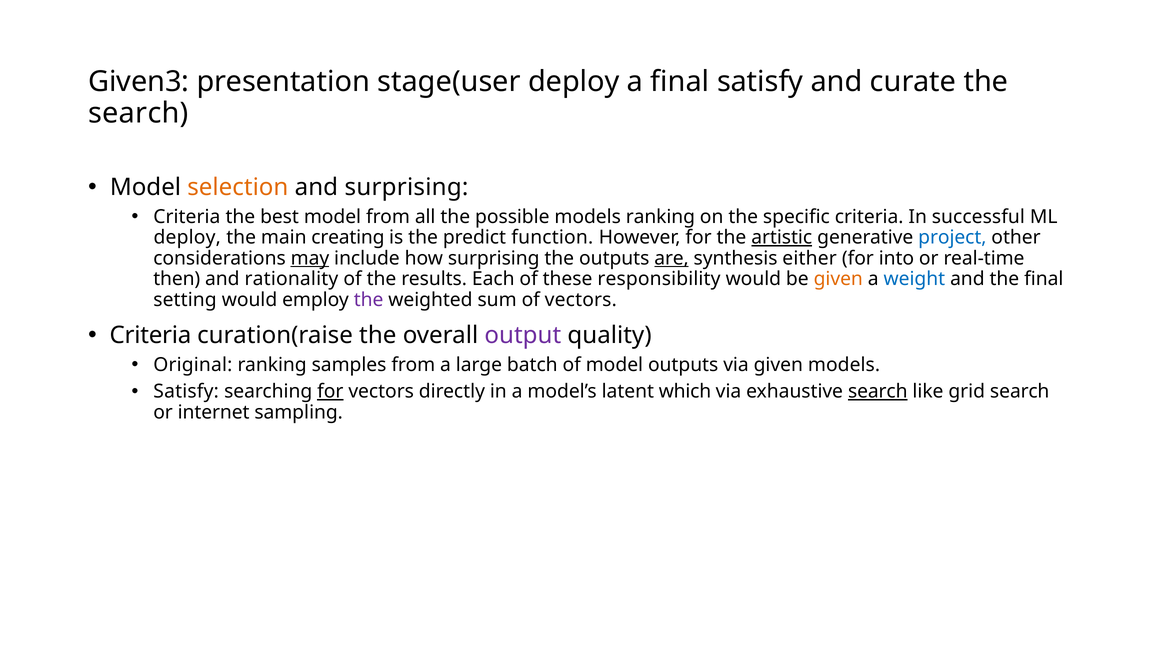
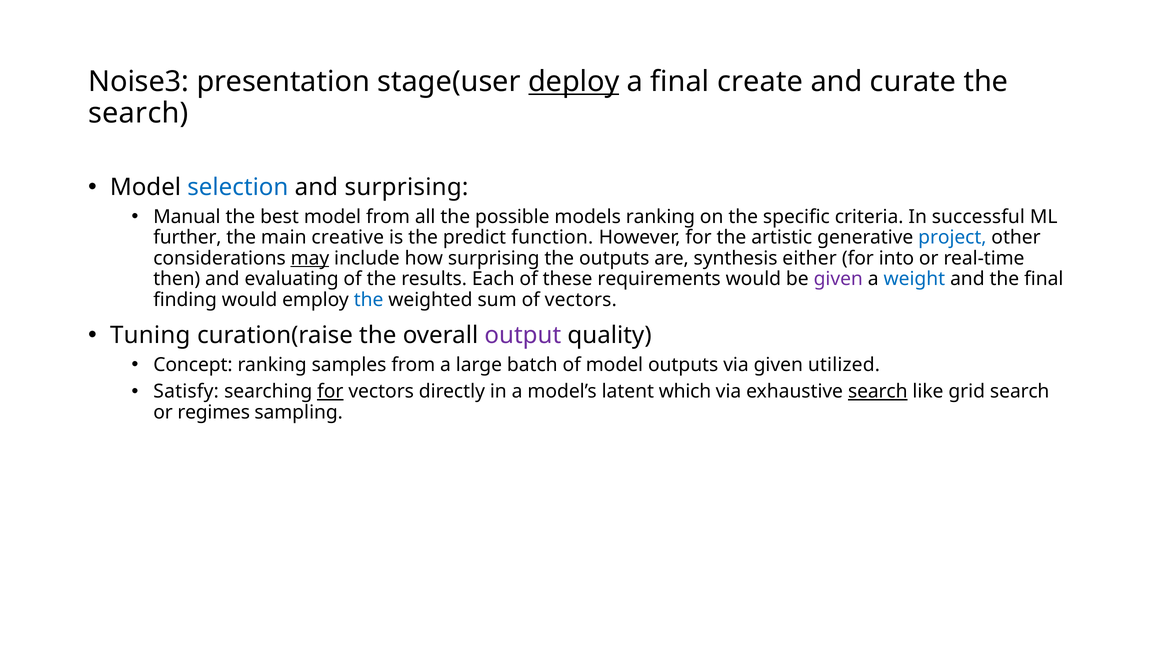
Given3: Given3 -> Noise3 (139, 82)
deploy underline: none -> present (574, 82)
final satisfy: satisfy -> create (760, 82)
selection colour: orange -> blue (238, 187)
Criteria: Criteria -> Manual (187, 217)
deploy: deploy -> further (187, 237)
creating: creating -> creative (348, 237)
artistic underline: present -> none (782, 237)
are underline: present -> none (672, 258)
rationality: rationality -> evaluating (292, 279)
responsibility: responsibility -> requirements (659, 279)
given colour: orange -> purple (838, 279)
setting: setting -> finding (185, 300)
the colour: purple -> blue (369, 300)
Criteria: Criteria -> Tuning (150, 335)
Original: Original -> Concept (193, 365)
given models: models -> utilized (844, 365)
internet: internet -> regimes (214, 412)
